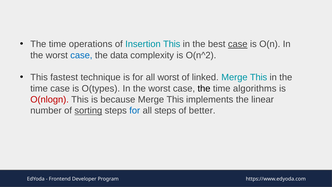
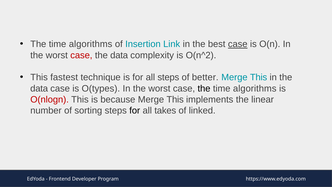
operations: operations -> algorithms (91, 44)
Insertion This: This -> Link (172, 44)
case colour: blue -> red (81, 55)
all worst: worst -> steps (168, 77)
linked: linked -> better (205, 77)
time: time -> data (39, 88)
sorting underline: present -> none (88, 111)
for colour: blue -> black (135, 111)
all steps: steps -> takes (165, 111)
better: better -> linked (202, 111)
